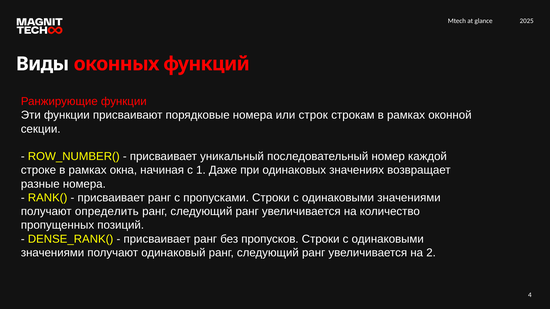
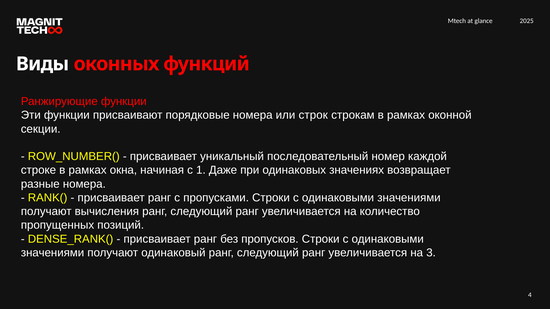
определить: определить -> вычисления (107, 212)
2: 2 -> 3 (431, 253)
